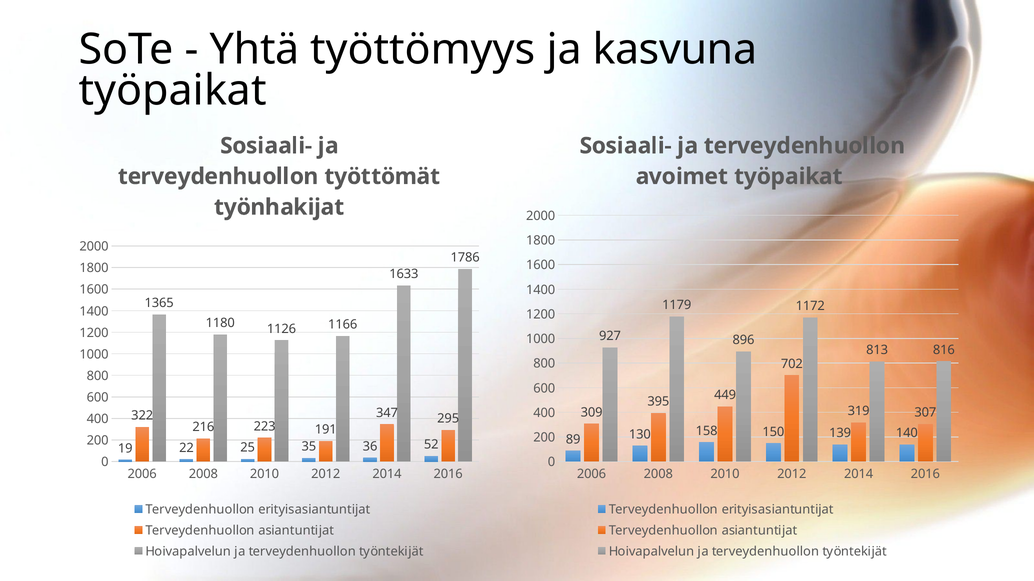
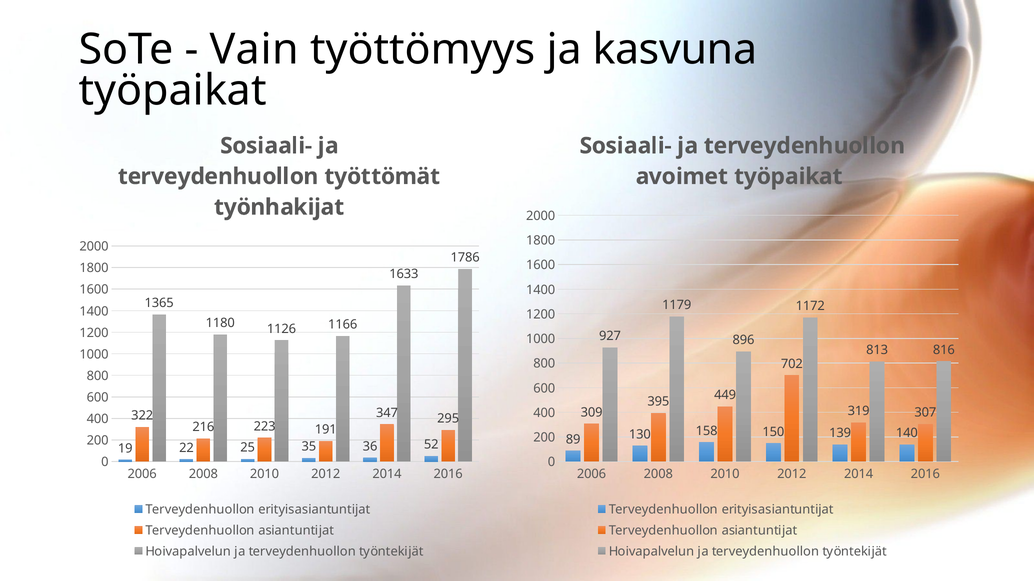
Yhtä: Yhtä -> Vain (254, 50)
